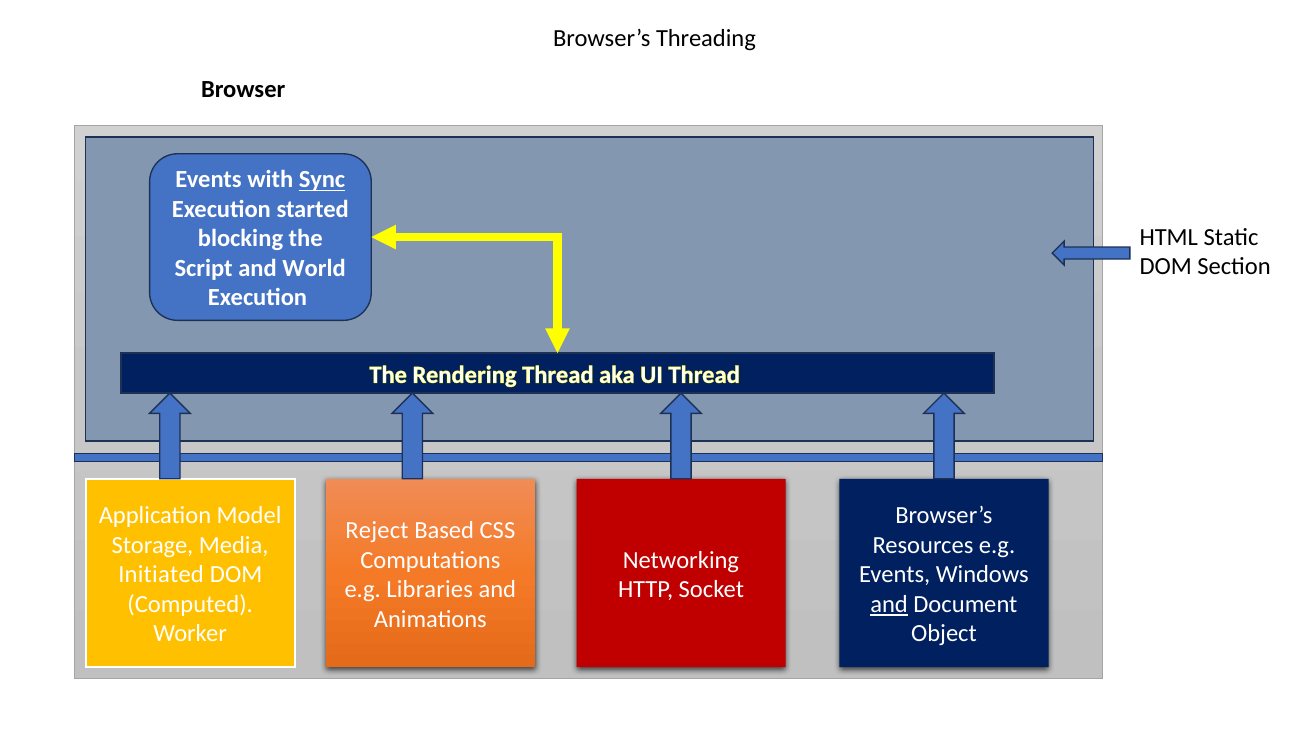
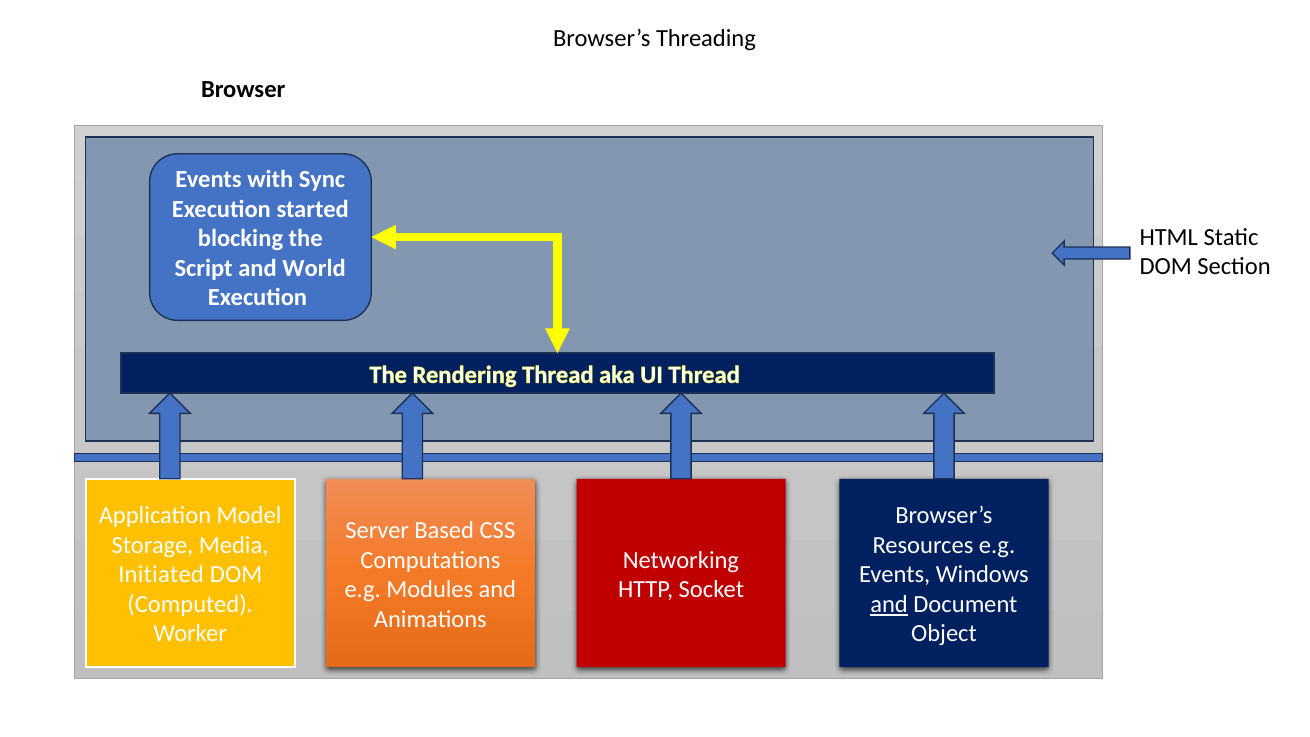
Sync underline: present -> none (322, 180)
Reject: Reject -> Server (377, 530)
Libraries: Libraries -> Modules (430, 589)
